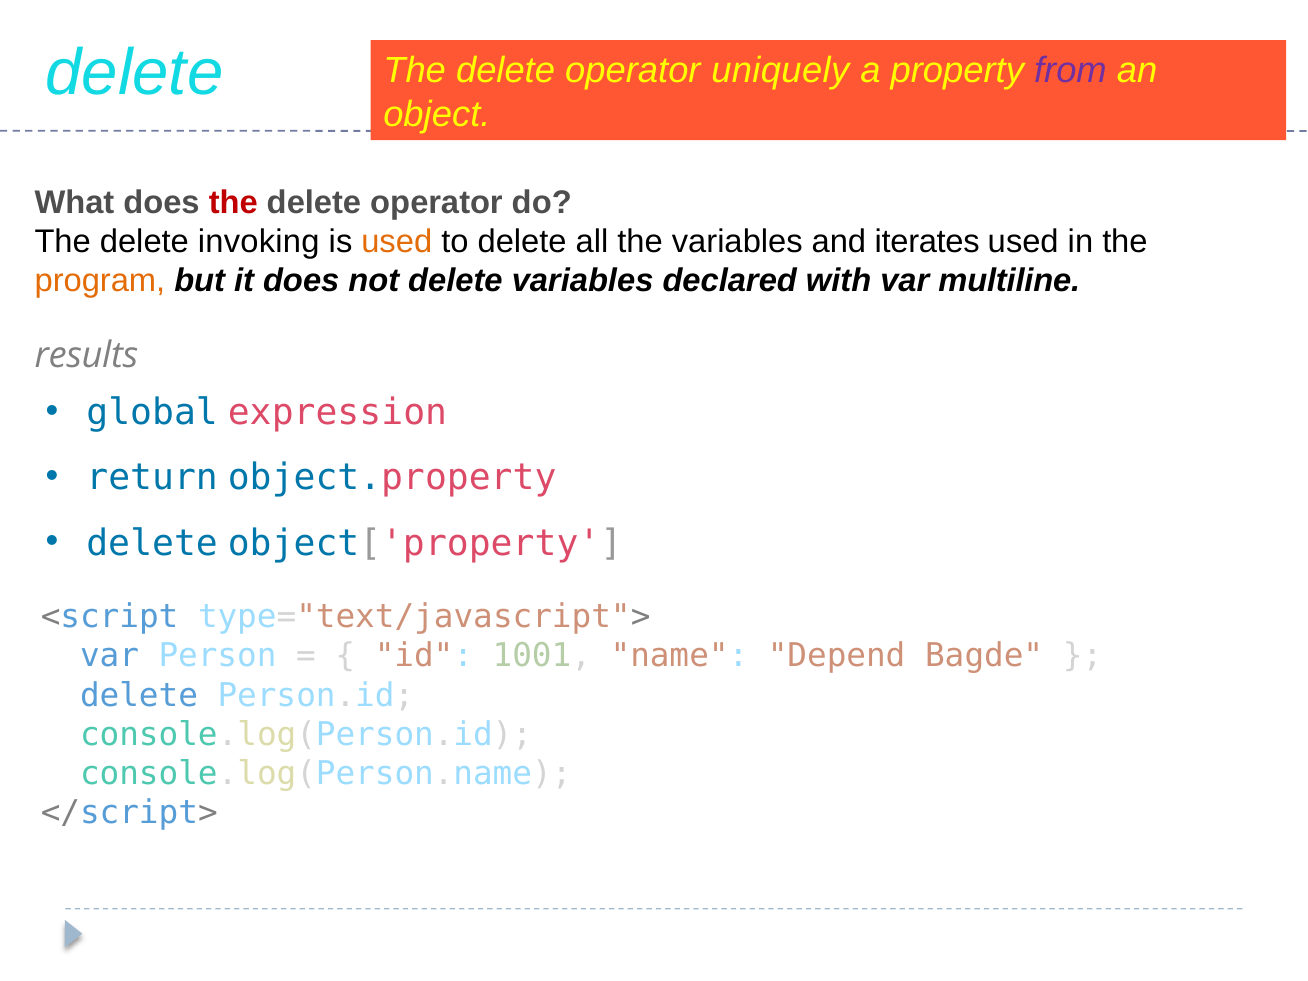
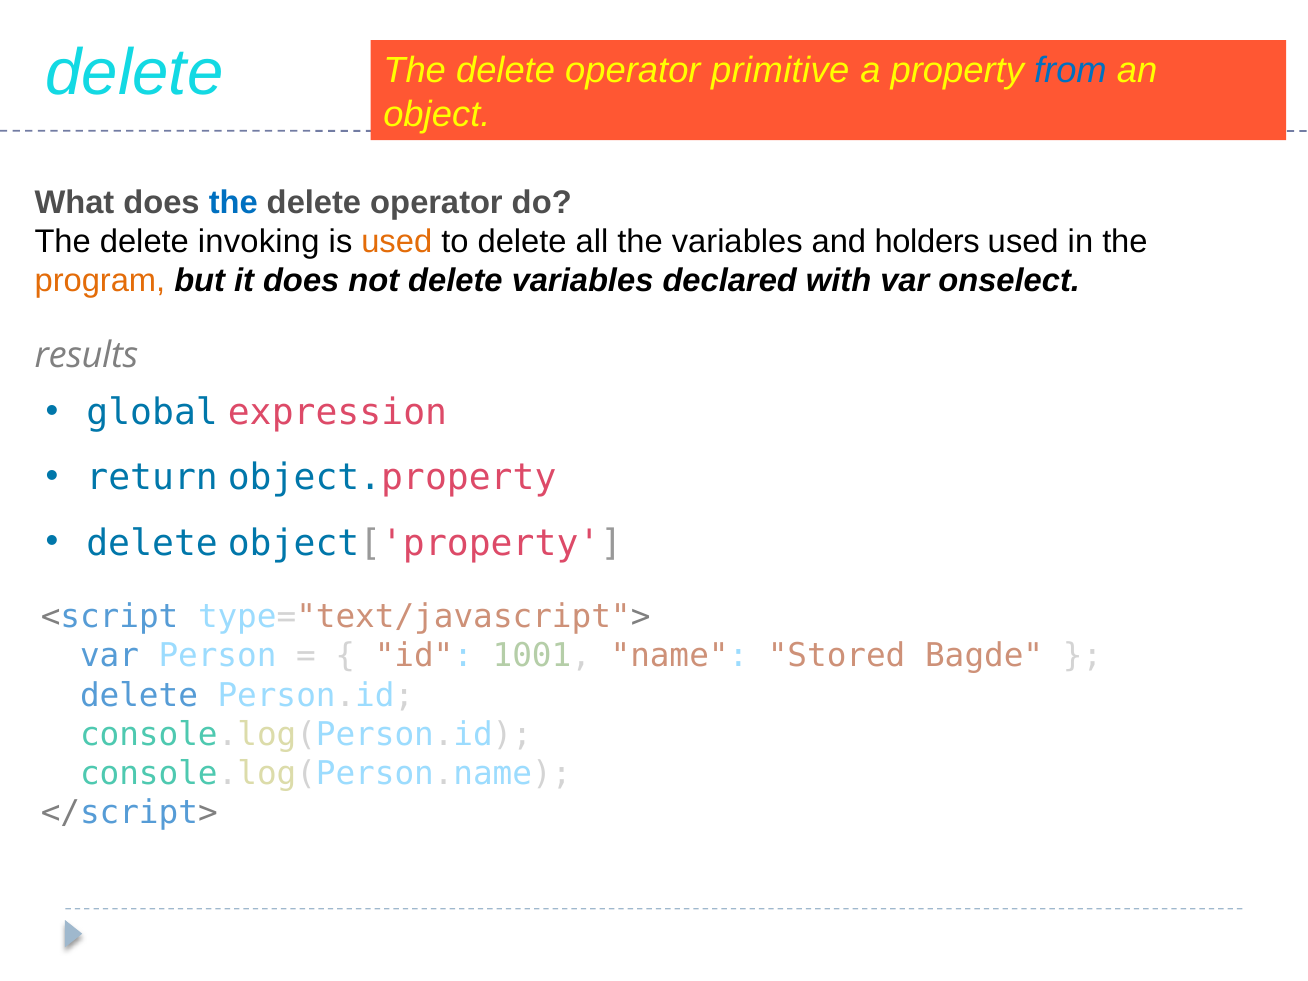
uniquely: uniquely -> primitive (780, 71)
from colour: purple -> blue (1070, 71)
the colour: red -> blue (233, 203)
iterates: iterates -> holders (927, 242)
multiline: multiline -> onselect (1009, 281)
Depend: Depend -> Stored (837, 656)
